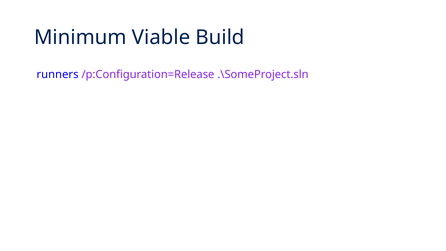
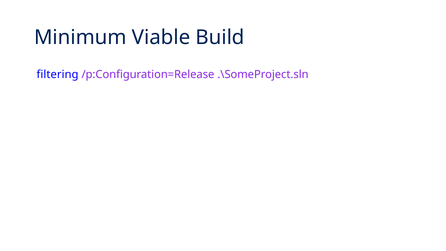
runners: runners -> filtering (58, 74)
